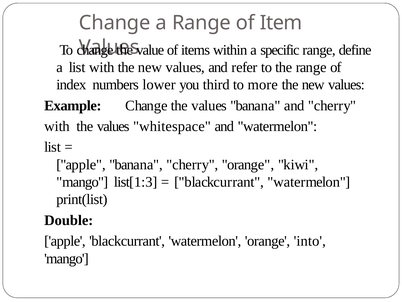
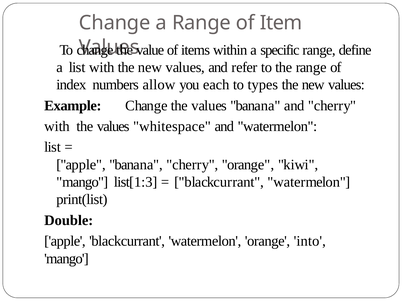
lower: lower -> allow (159, 85)
third: third -> each (216, 85)
more: more -> types (263, 85)
